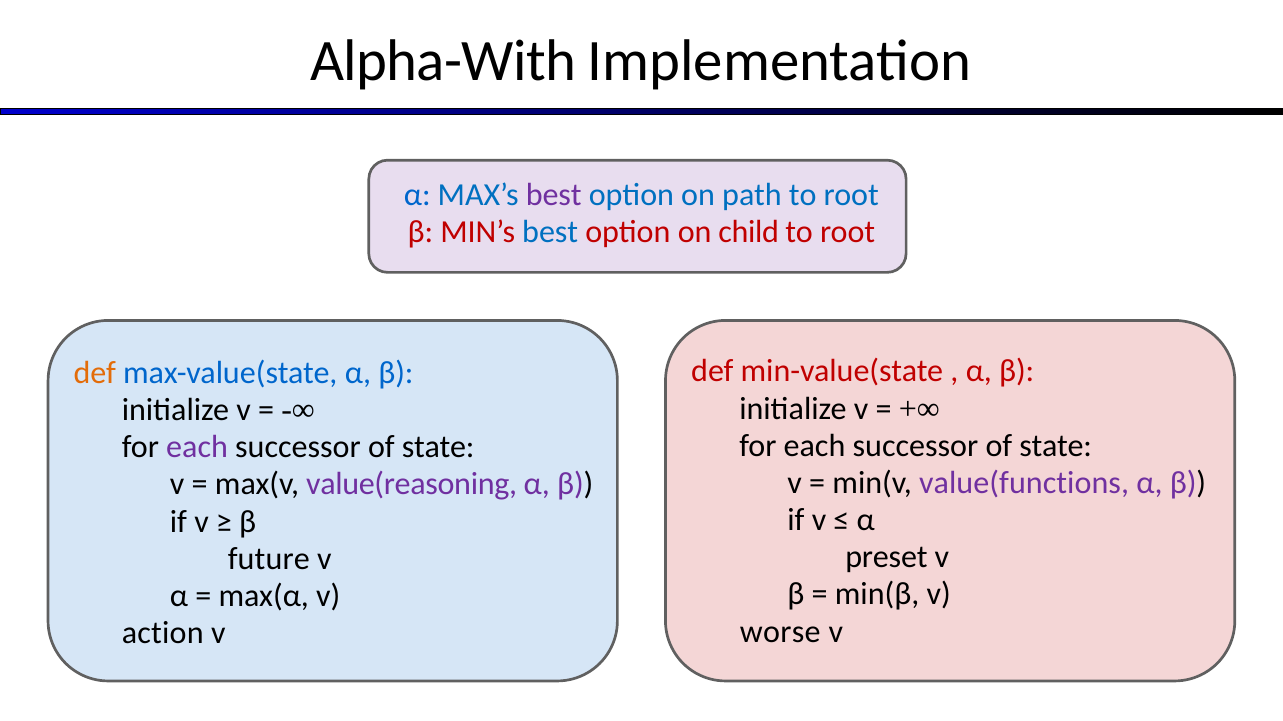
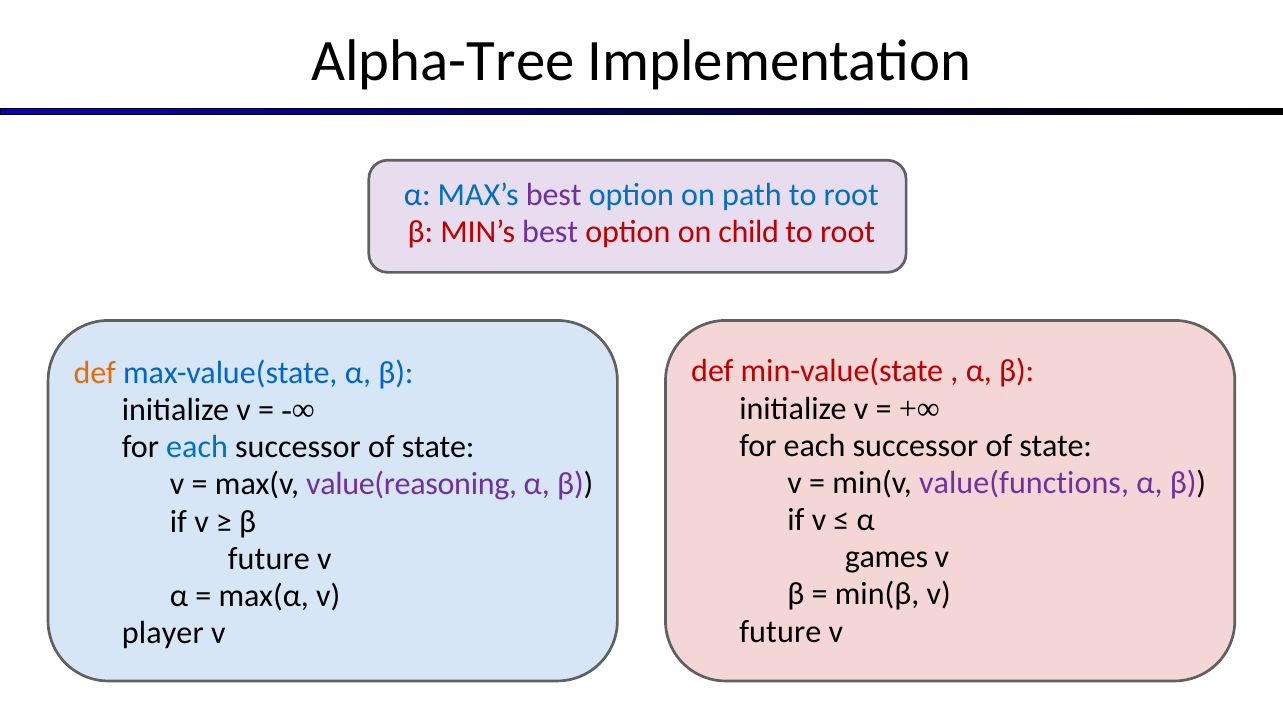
Alpha-With: Alpha-With -> Alpha-Tree (443, 62)
best colour: blue -> purple (550, 232)
each colour: purple -> blue (197, 448)
preset: preset -> games (887, 558)
worse: worse -> future (780, 632)
action: action -> player (163, 634)
